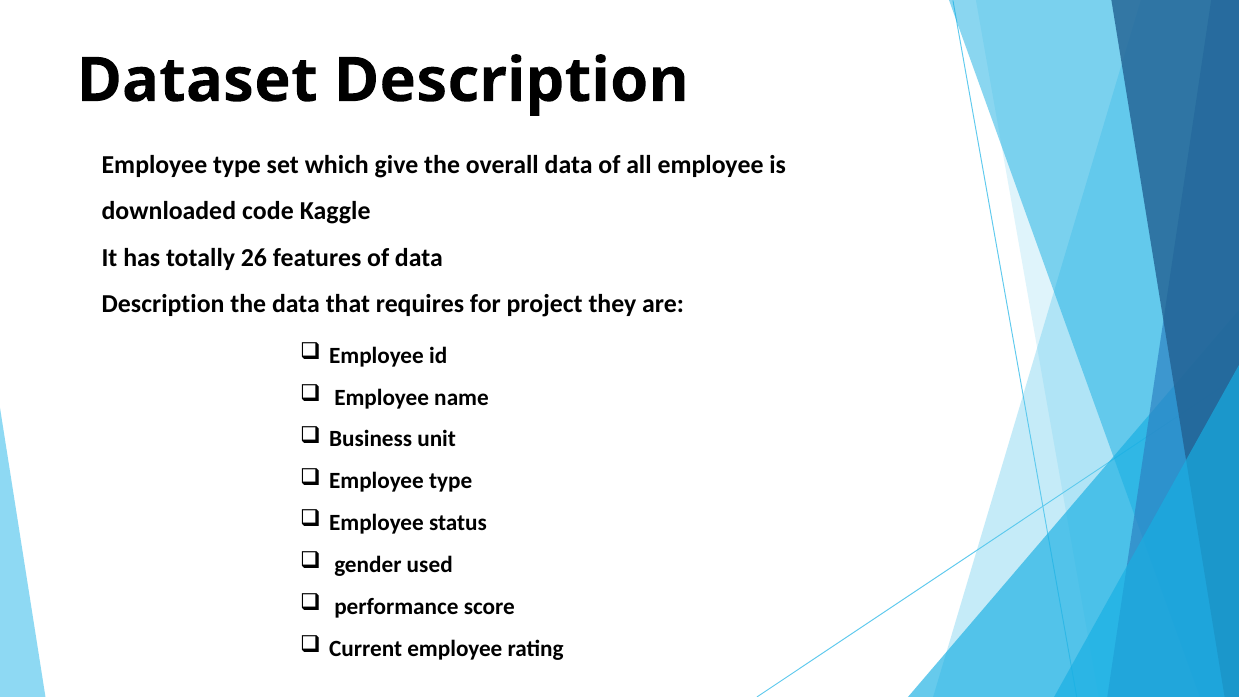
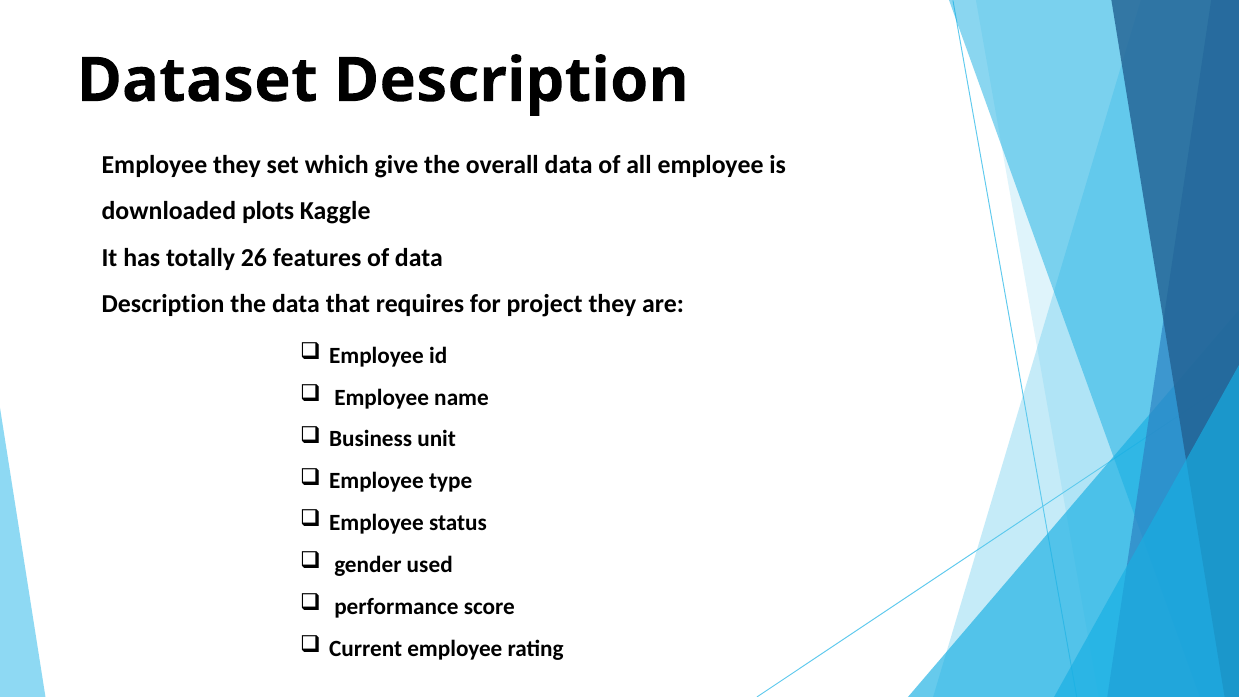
type: type -> they (237, 165)
code: code -> plots (268, 211)
